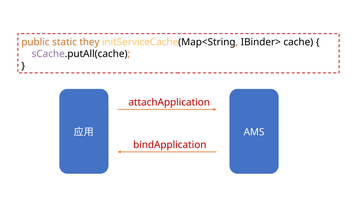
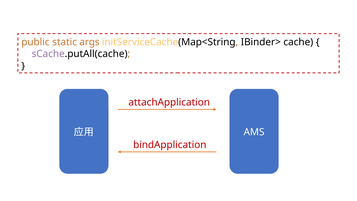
they: they -> args (89, 42)
